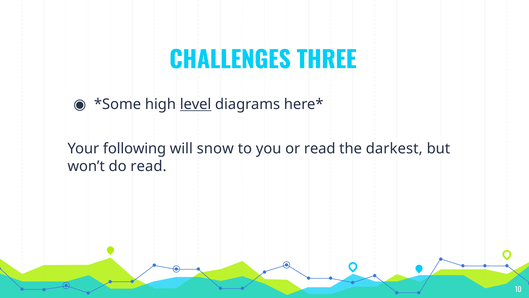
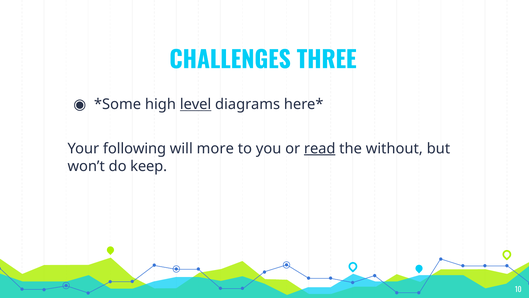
snow: snow -> more (215, 148)
read underline: none -> present (320, 148)
darkest: darkest -> without (394, 148)
do read: read -> keep (149, 166)
